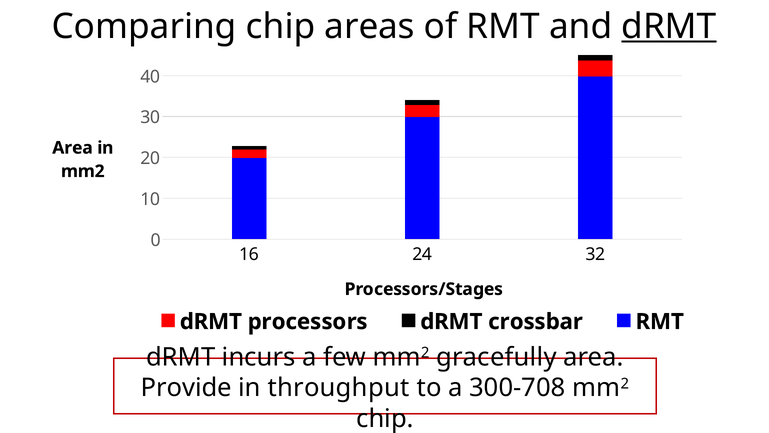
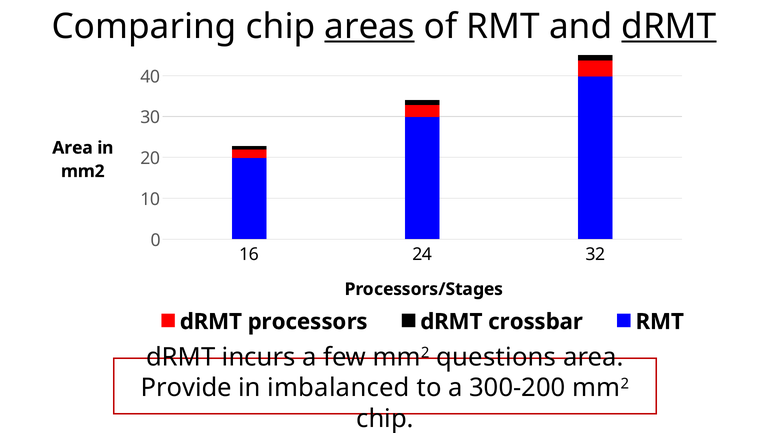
areas underline: none -> present (370, 26)
gracefully: gracefully -> questions (496, 357)
throughput: throughput -> imbalanced (339, 387)
300-708: 300-708 -> 300-200 (517, 387)
